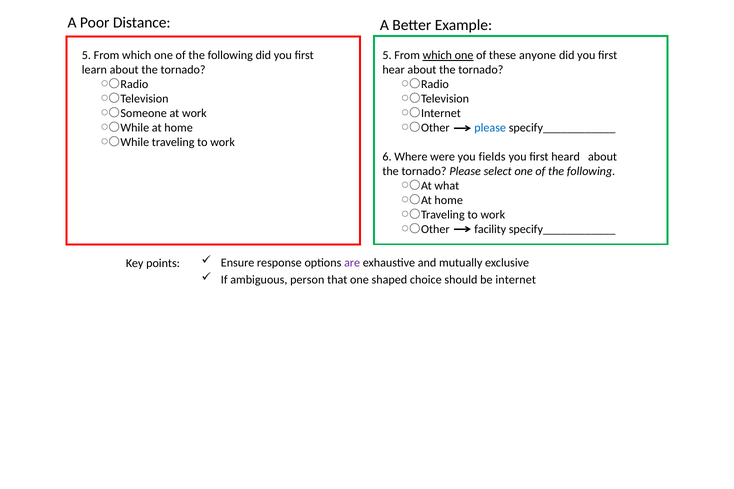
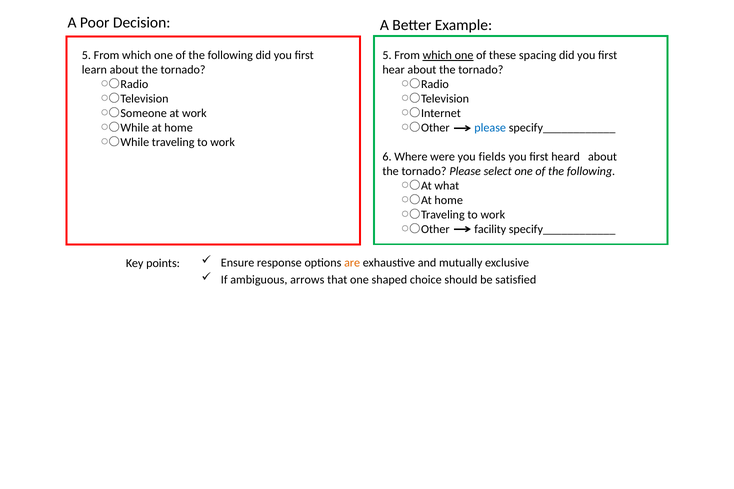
Distance: Distance -> Decision (142, 23)
anyone: anyone -> spacing (538, 55)
are colour: purple -> orange (352, 263)
person: person -> arrows (307, 280)
internet: internet -> satisfied (516, 280)
